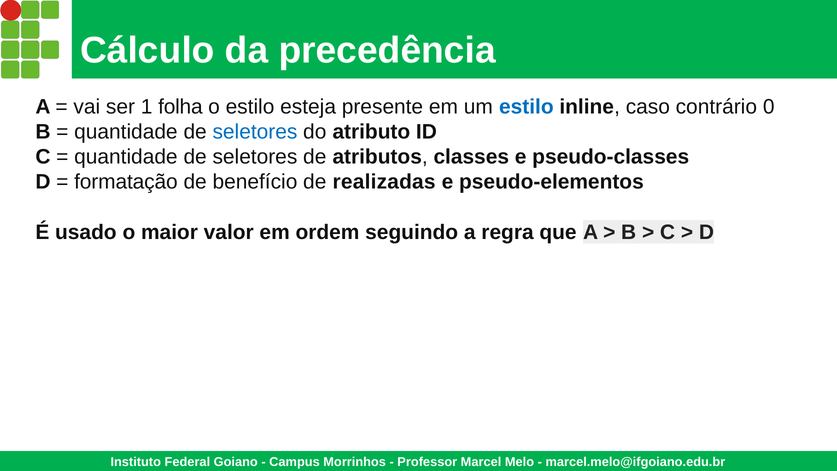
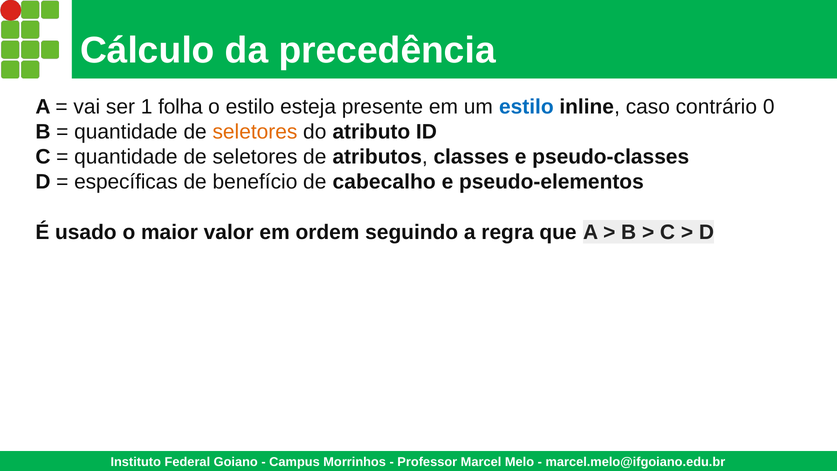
seletores colour: blue -> orange (255, 132)
formatação: formatação -> específicas (126, 182)
realizadas: realizadas -> cabecalho (384, 182)
